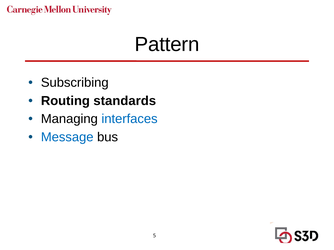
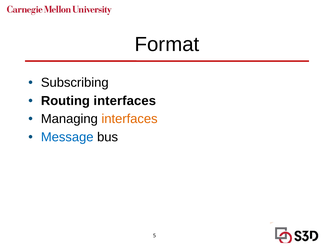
Pattern: Pattern -> Format (167, 45)
Routing standards: standards -> interfaces (125, 101)
interfaces colour: blue -> orange (130, 119)
